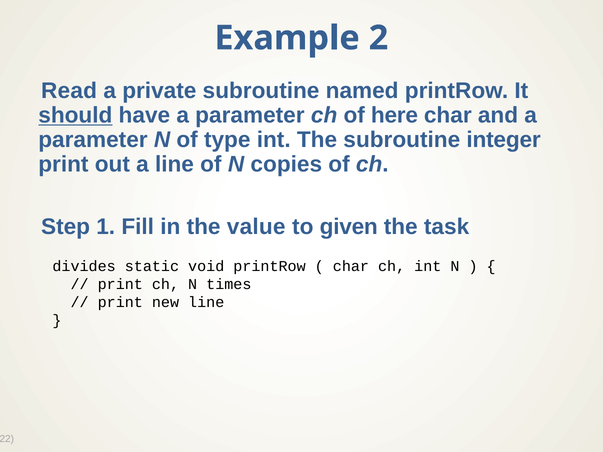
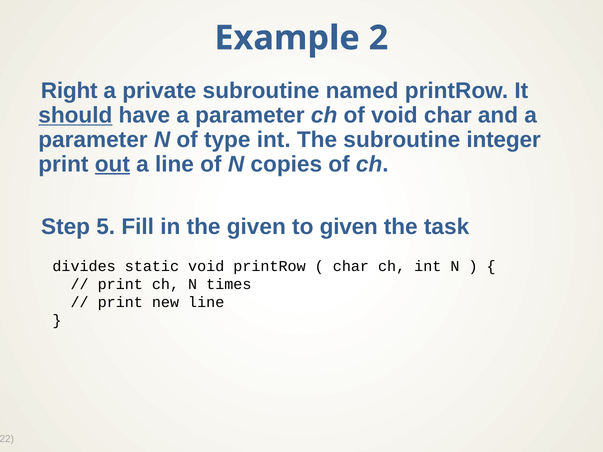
Read: Read -> Right (69, 91)
of here: here -> void (394, 115)
out underline: none -> present (112, 164)
1: 1 -> 5 (106, 227)
the value: value -> given (256, 227)
